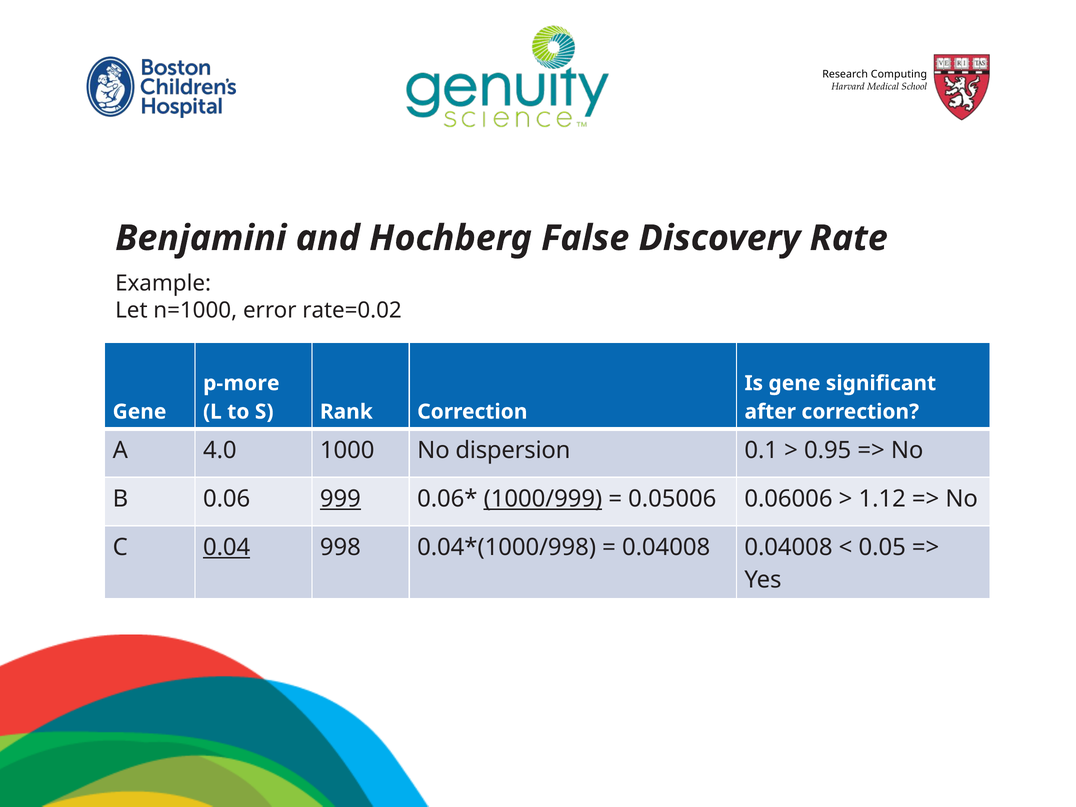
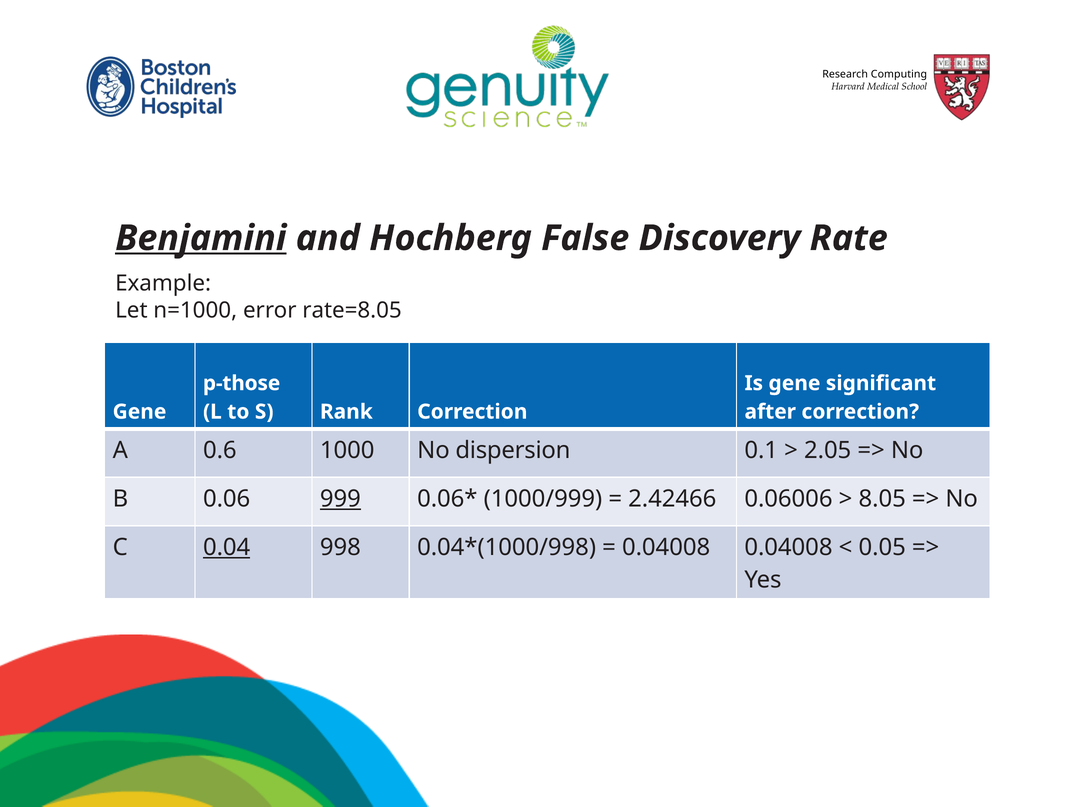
Benjamini underline: none -> present (201, 238)
rate=0.02: rate=0.02 -> rate=8.05 (352, 310)
p-more: p-more -> p-those (242, 383)
4.0: 4.0 -> 0.6 (220, 450)
0.95: 0.95 -> 2.05 (828, 450)
1000/999 underline: present -> none (543, 499)
0.05006: 0.05006 -> 2.42466 (672, 499)
1.12: 1.12 -> 8.05 (882, 499)
